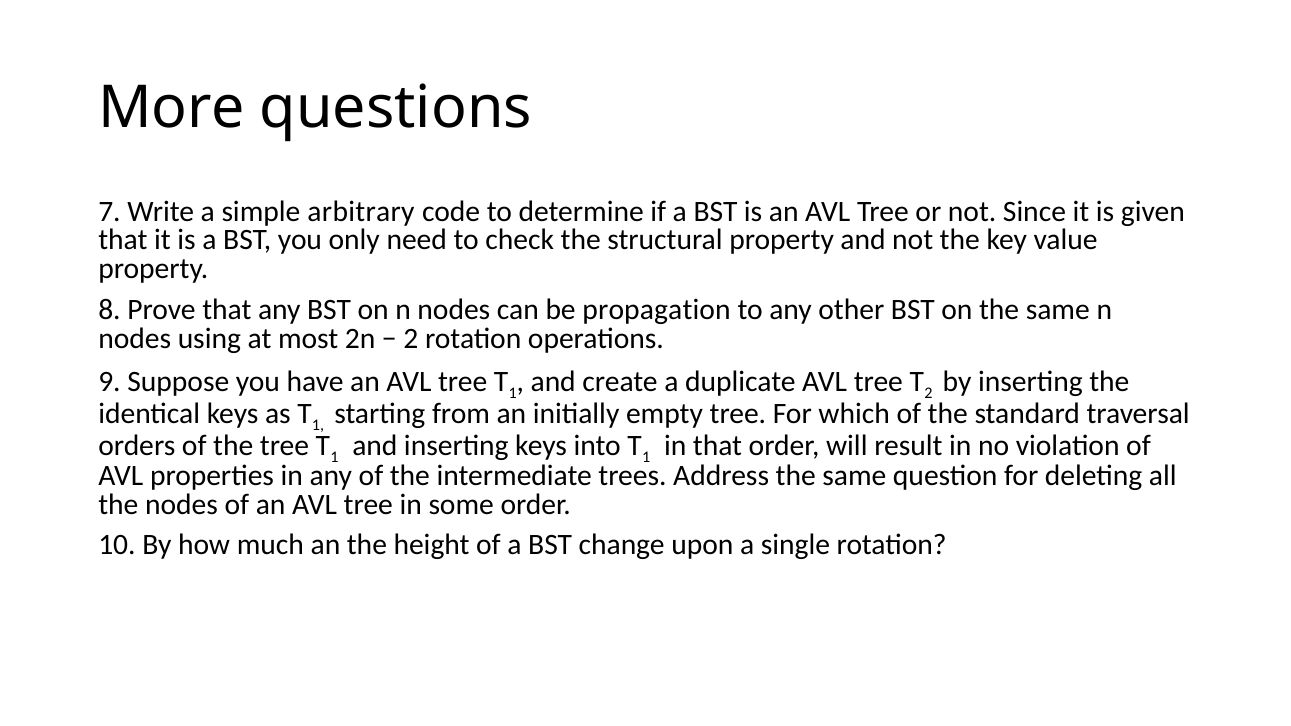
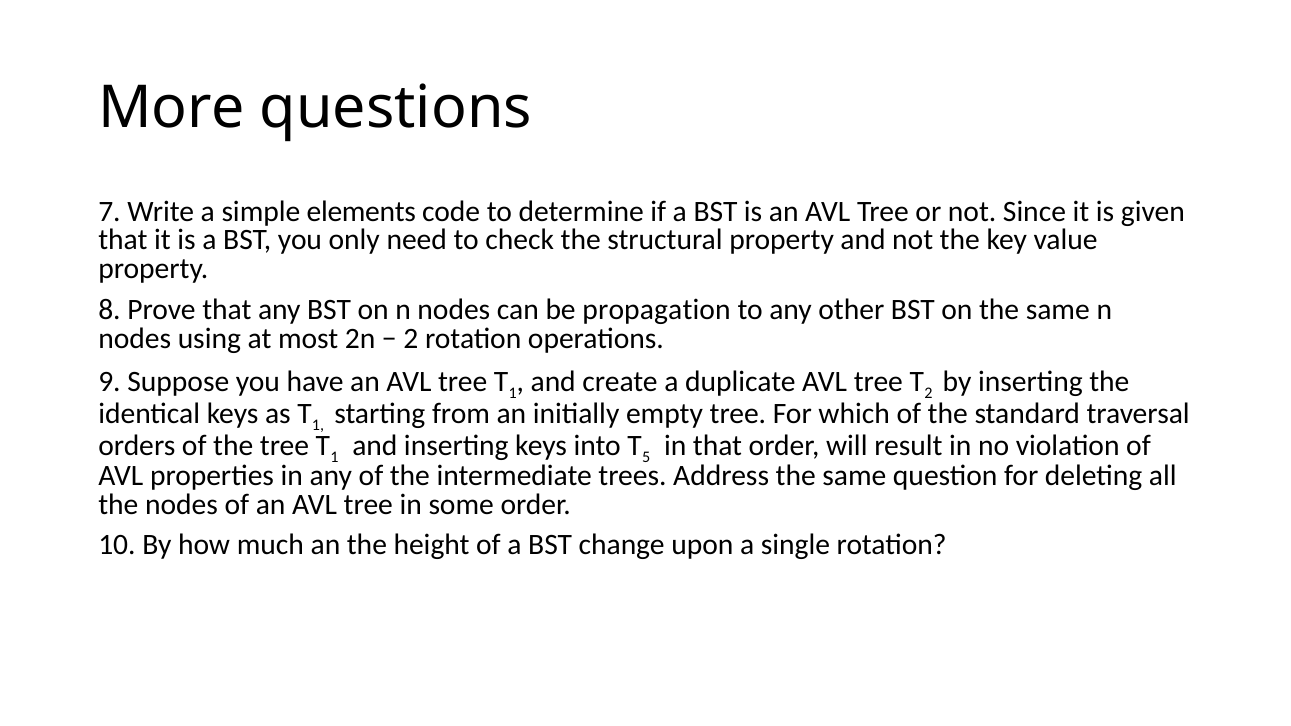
arbitrary: arbitrary -> elements (361, 211)
1: 1 -> 5 (646, 458)
